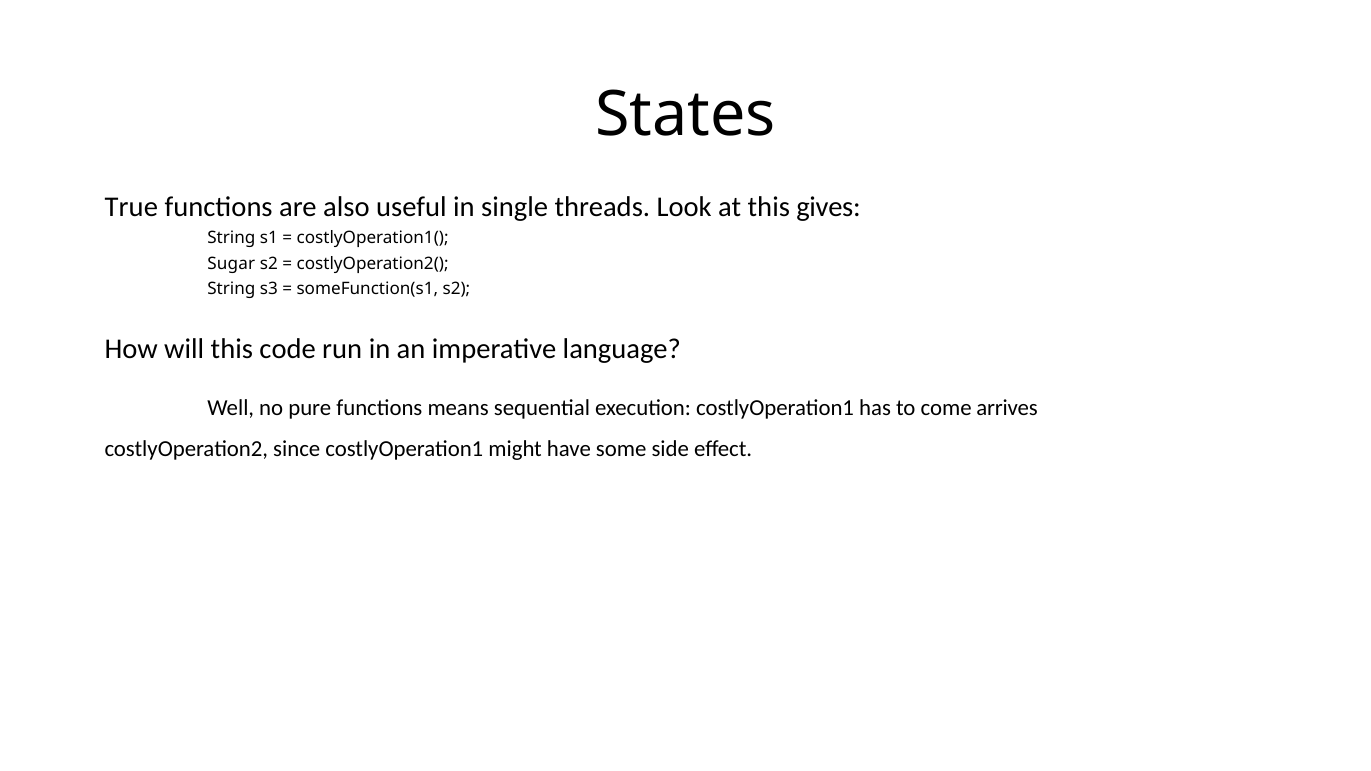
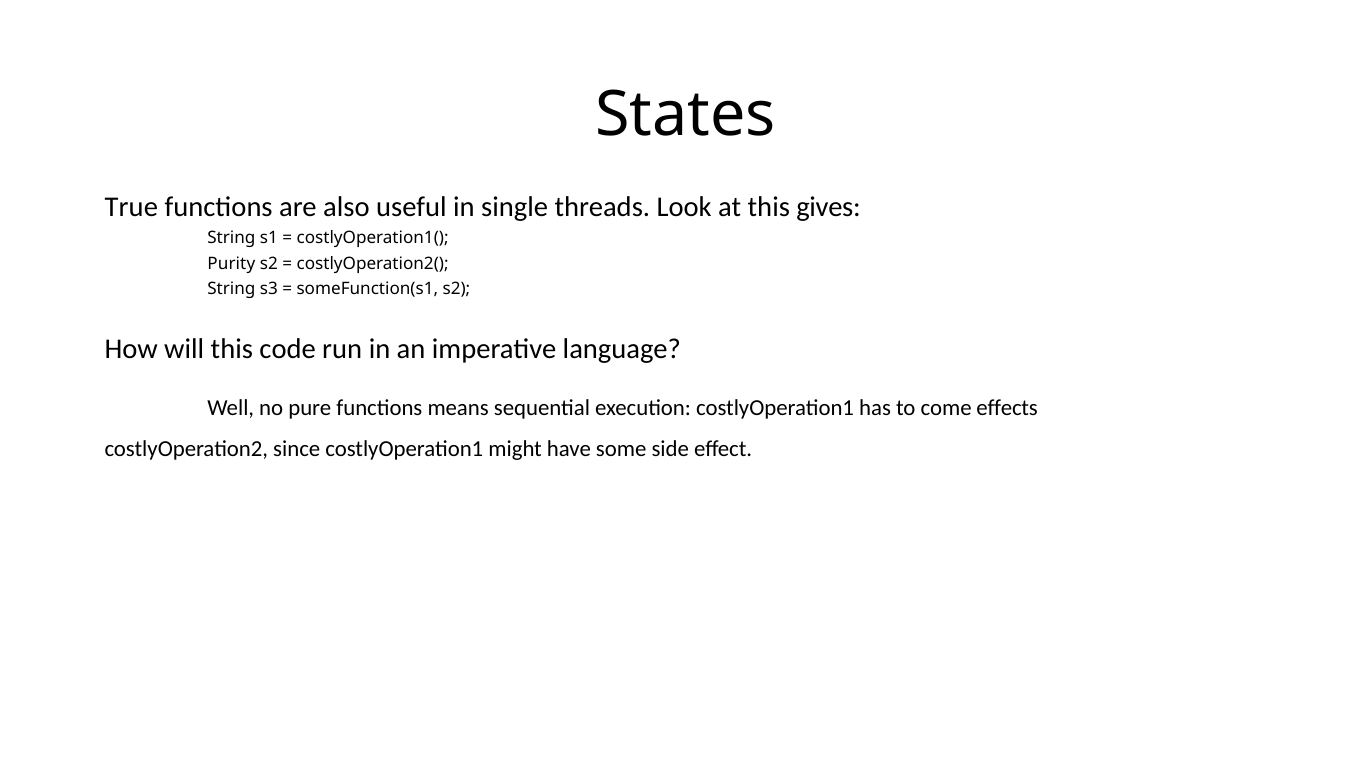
Sugar: Sugar -> Purity (231, 264)
arrives: arrives -> effects (1007, 408)
